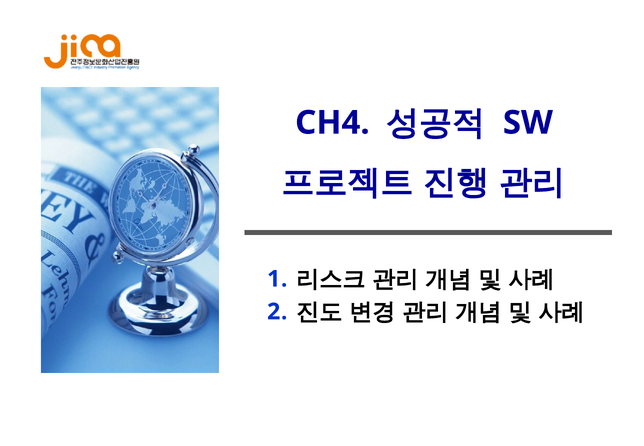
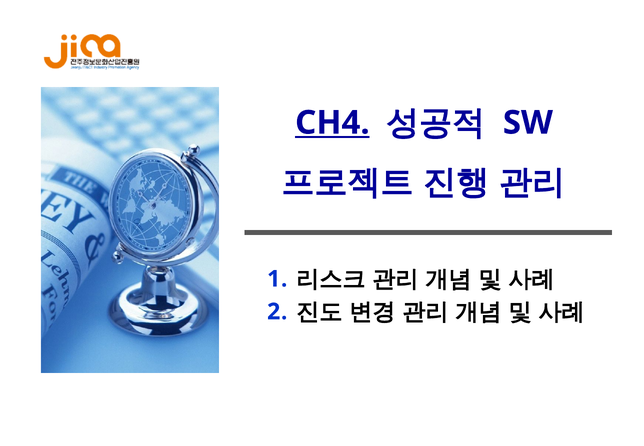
CH4 underline: none -> present (332, 123)
